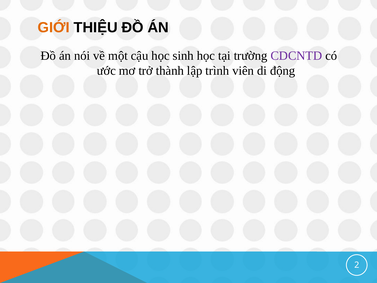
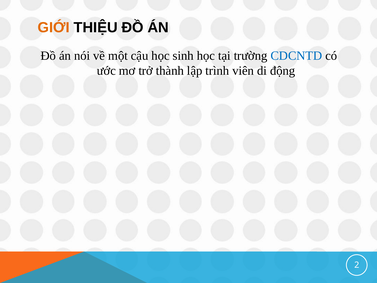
CDCNTD colour: purple -> blue (296, 56)
